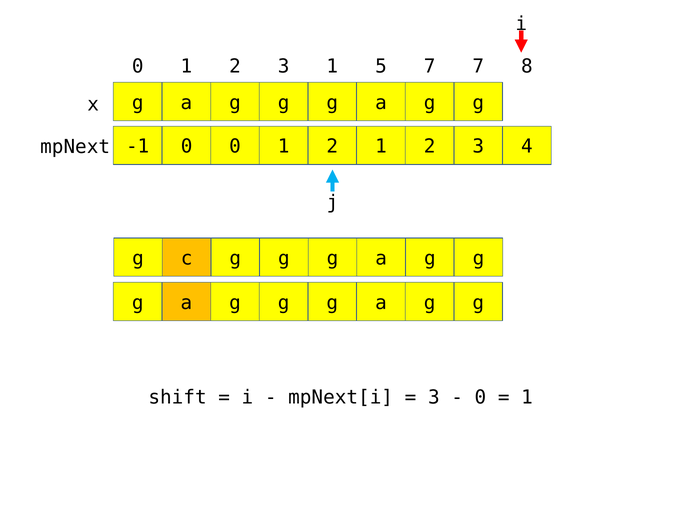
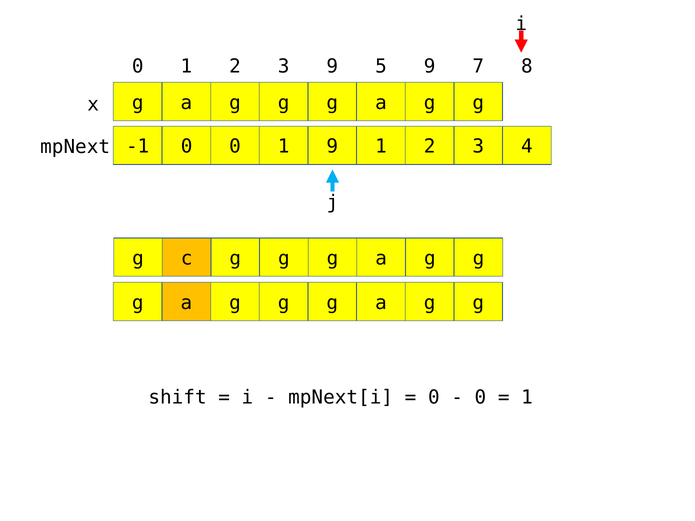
3 1: 1 -> 9 (332, 66)
5 7: 7 -> 9 (430, 66)
0 0 1 2: 2 -> 9 (332, 147)
3: 3 -> 0 (434, 397)
